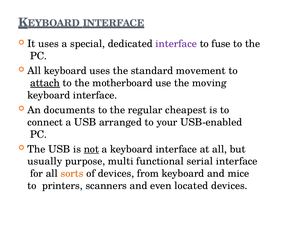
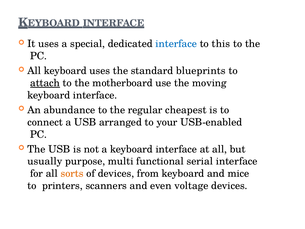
interface colour: purple -> blue (176, 44)
fuse: fuse -> this (221, 44)
movement: movement -> blueprints (201, 71)
documents: documents -> abundance (69, 110)
not underline: present -> none (91, 149)
located: located -> voltage (191, 186)
